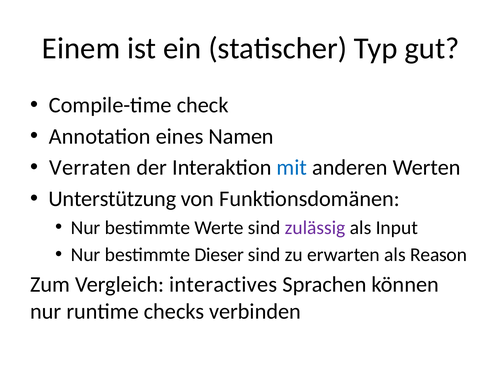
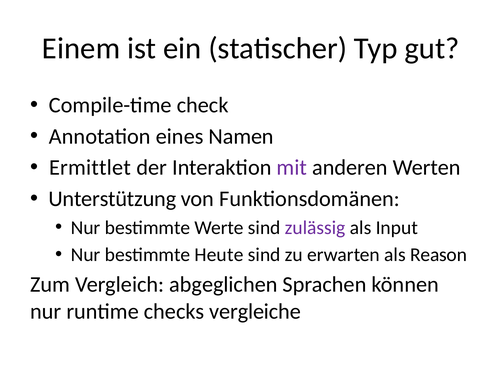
Verraten: Verraten -> Ermittlet (90, 168)
mit colour: blue -> purple (292, 168)
Dieser: Dieser -> Heute (219, 255)
interactives: interactives -> abgeglichen (223, 285)
verbinden: verbinden -> vergleiche (255, 312)
